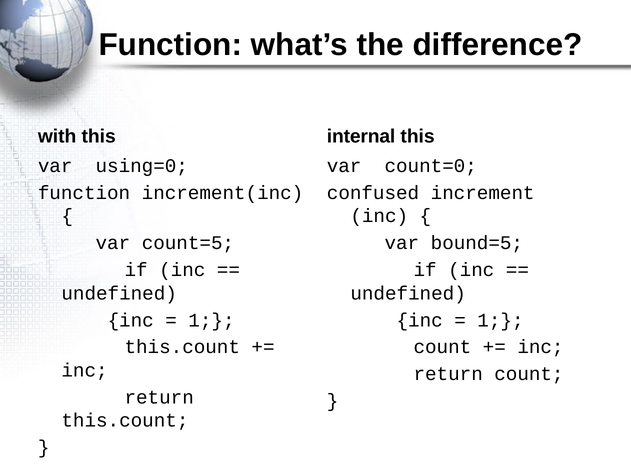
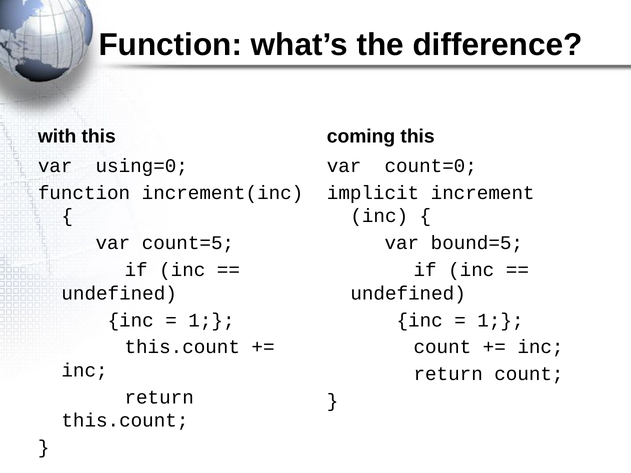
internal: internal -> coming (361, 137)
confused: confused -> implicit (373, 193)
